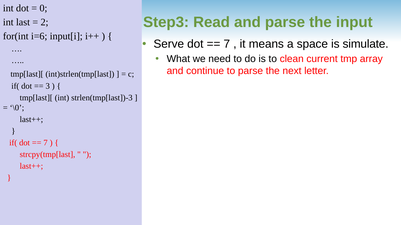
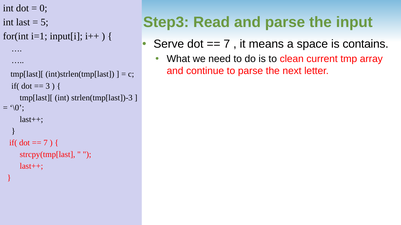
2: 2 -> 5 (44, 22)
i=6: i=6 -> i=1 (39, 36)
simulate: simulate -> contains (366, 44)
